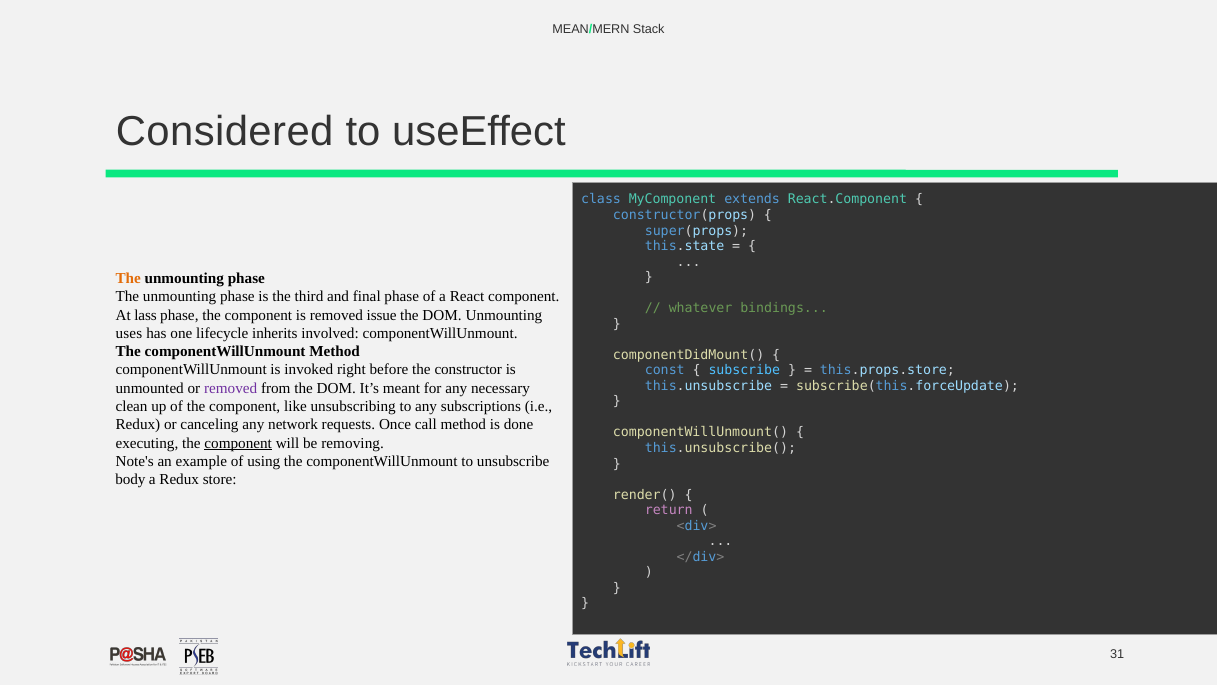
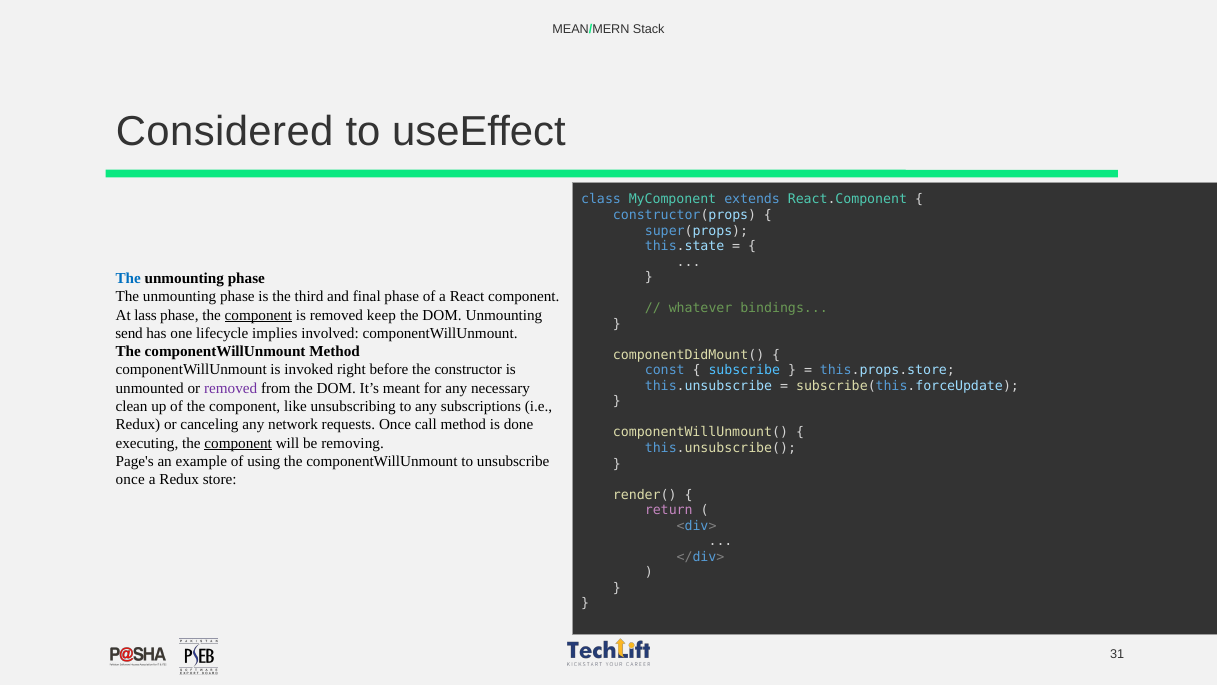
The colour: orange -> blue (128, 278)
component underline: none -> present (258, 315)
issue: issue -> keep (381, 315)
uses: uses -> send (129, 333)
inherits: inherits -> implies (275, 333)
Note's: Note's -> Page's (135, 461)
body: body -> once (130, 479)
